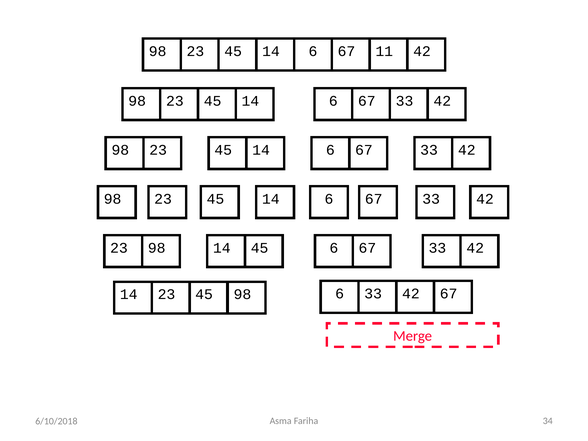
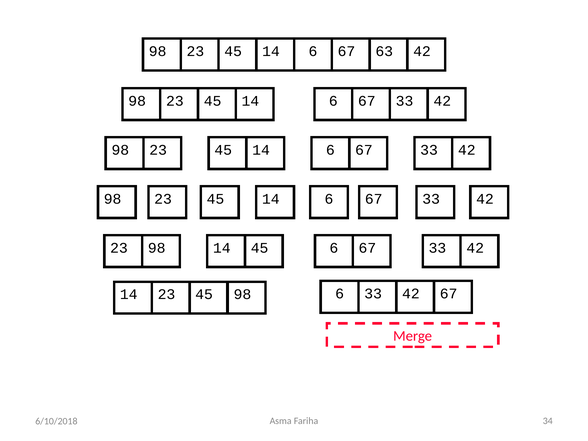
11: 11 -> 63 (384, 51)
